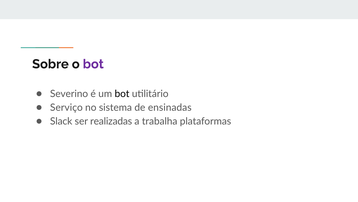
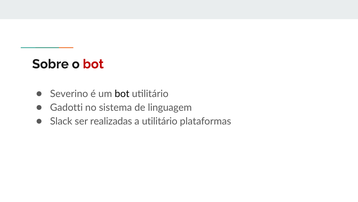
bot colour: purple -> red (93, 64)
Serviço: Serviço -> Gadotti (66, 107)
ensinadas: ensinadas -> linguagem (170, 107)
a trabalha: trabalha -> utilitário (160, 121)
